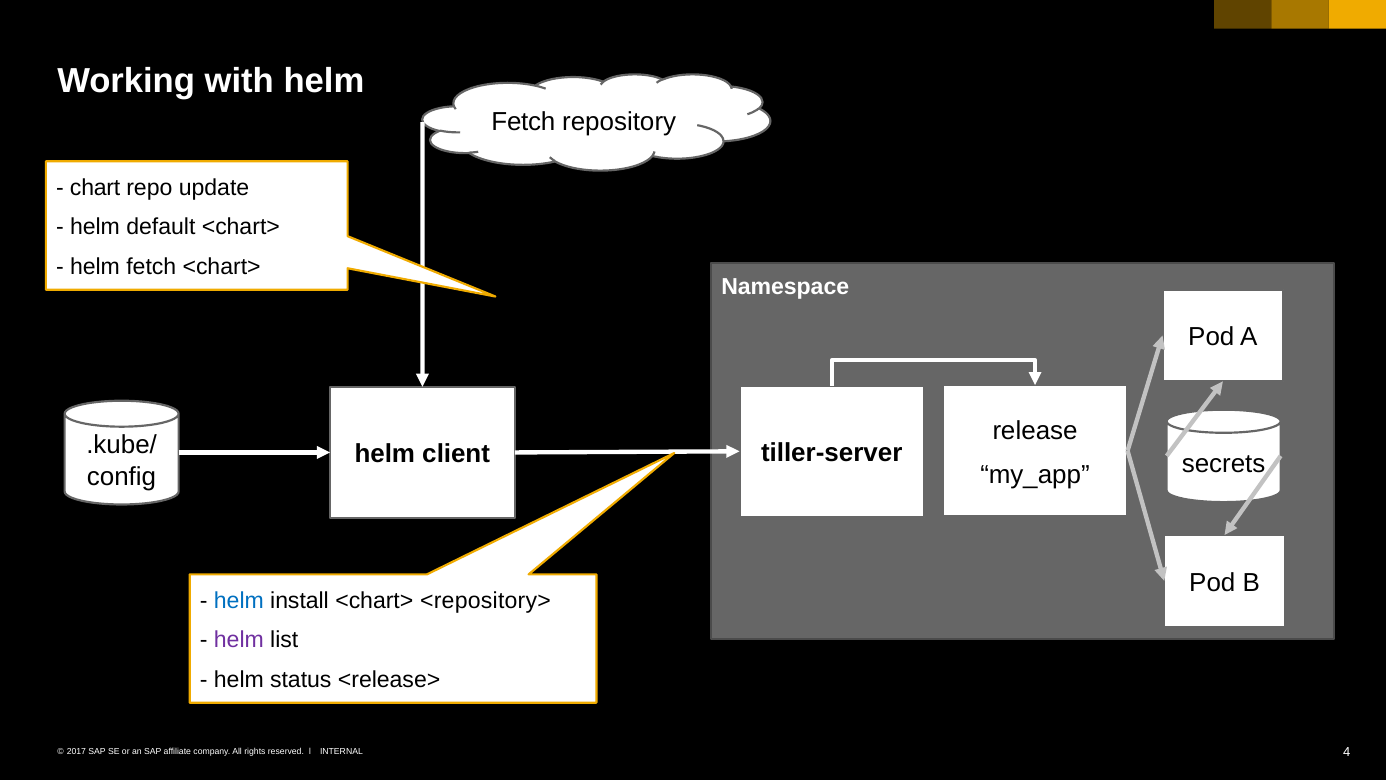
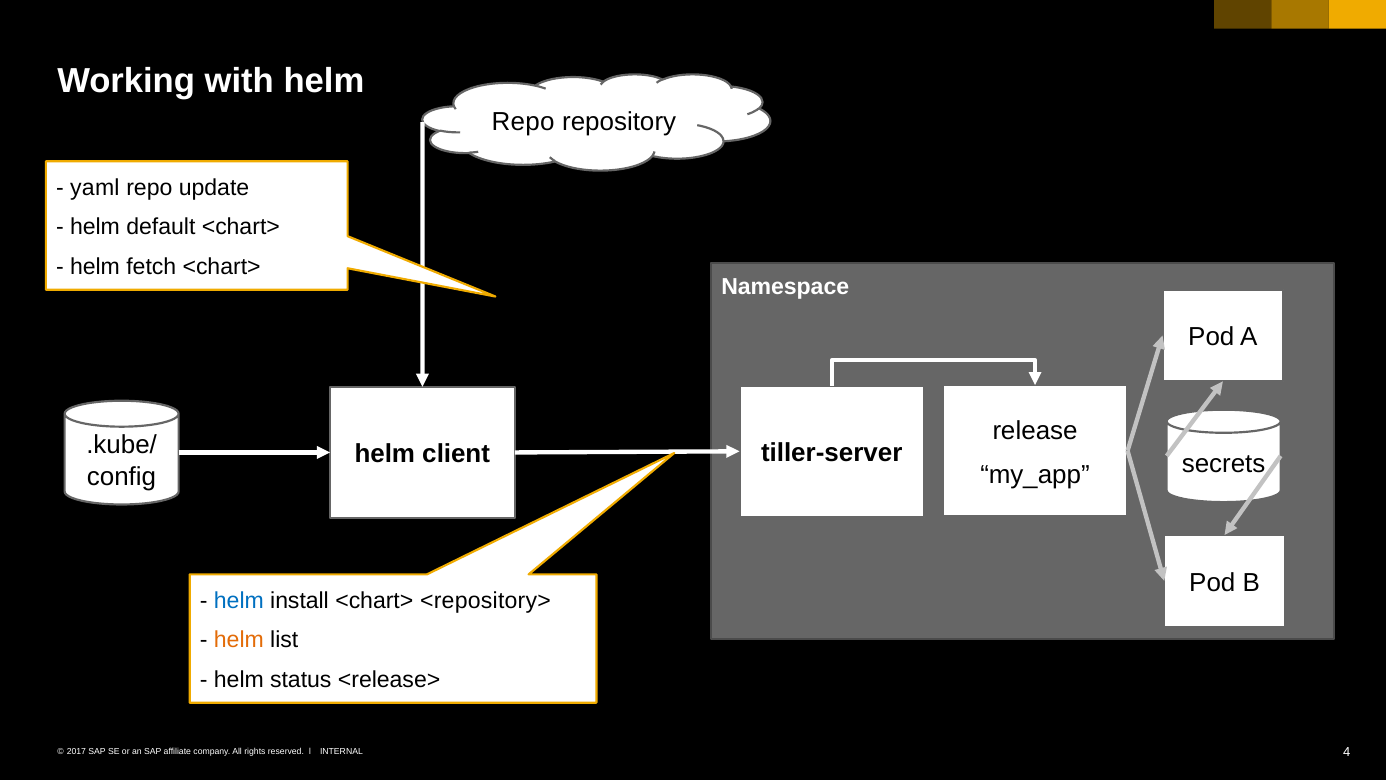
Fetch: Fetch -> Repo (523, 122)
chart: chart -> yaml (95, 188)
helm colour: purple -> orange (239, 640)
